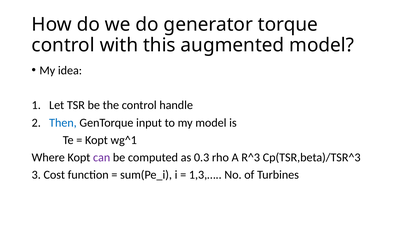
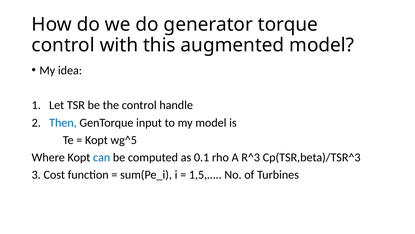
wg^1: wg^1 -> wg^5 (124, 140)
can colour: purple -> blue (102, 157)
0.3: 0.3 -> 0.1 (202, 157)
1,3,…: 1,3,… -> 1,5,… (205, 175)
